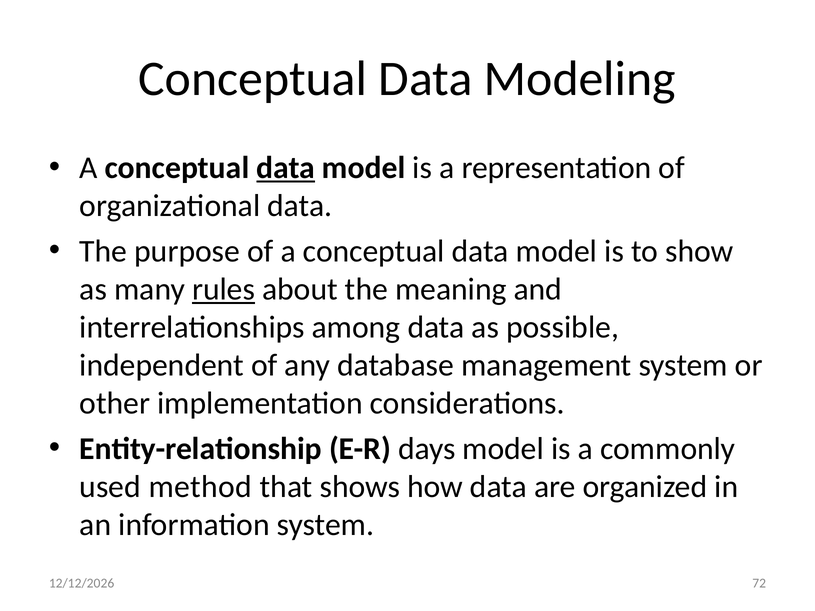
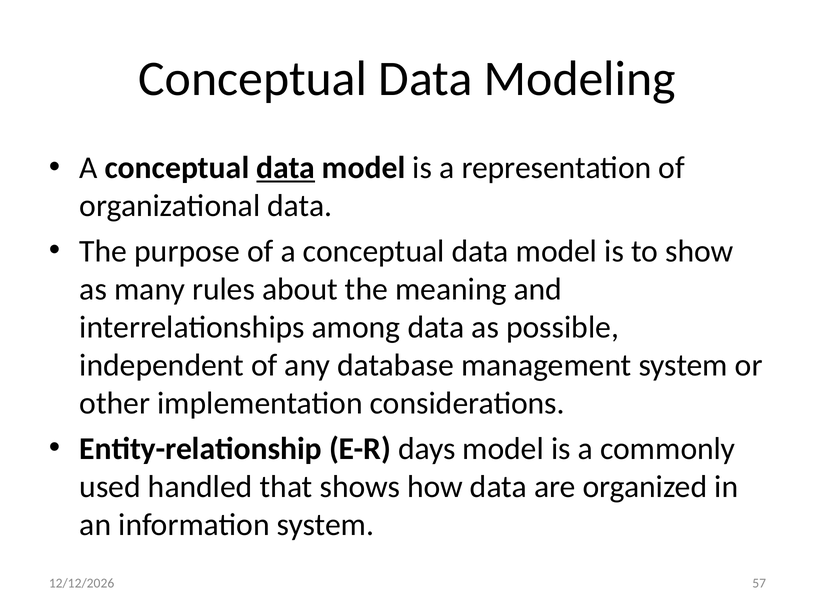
rules underline: present -> none (224, 289)
method: method -> handled (200, 487)
72: 72 -> 57 (759, 584)
